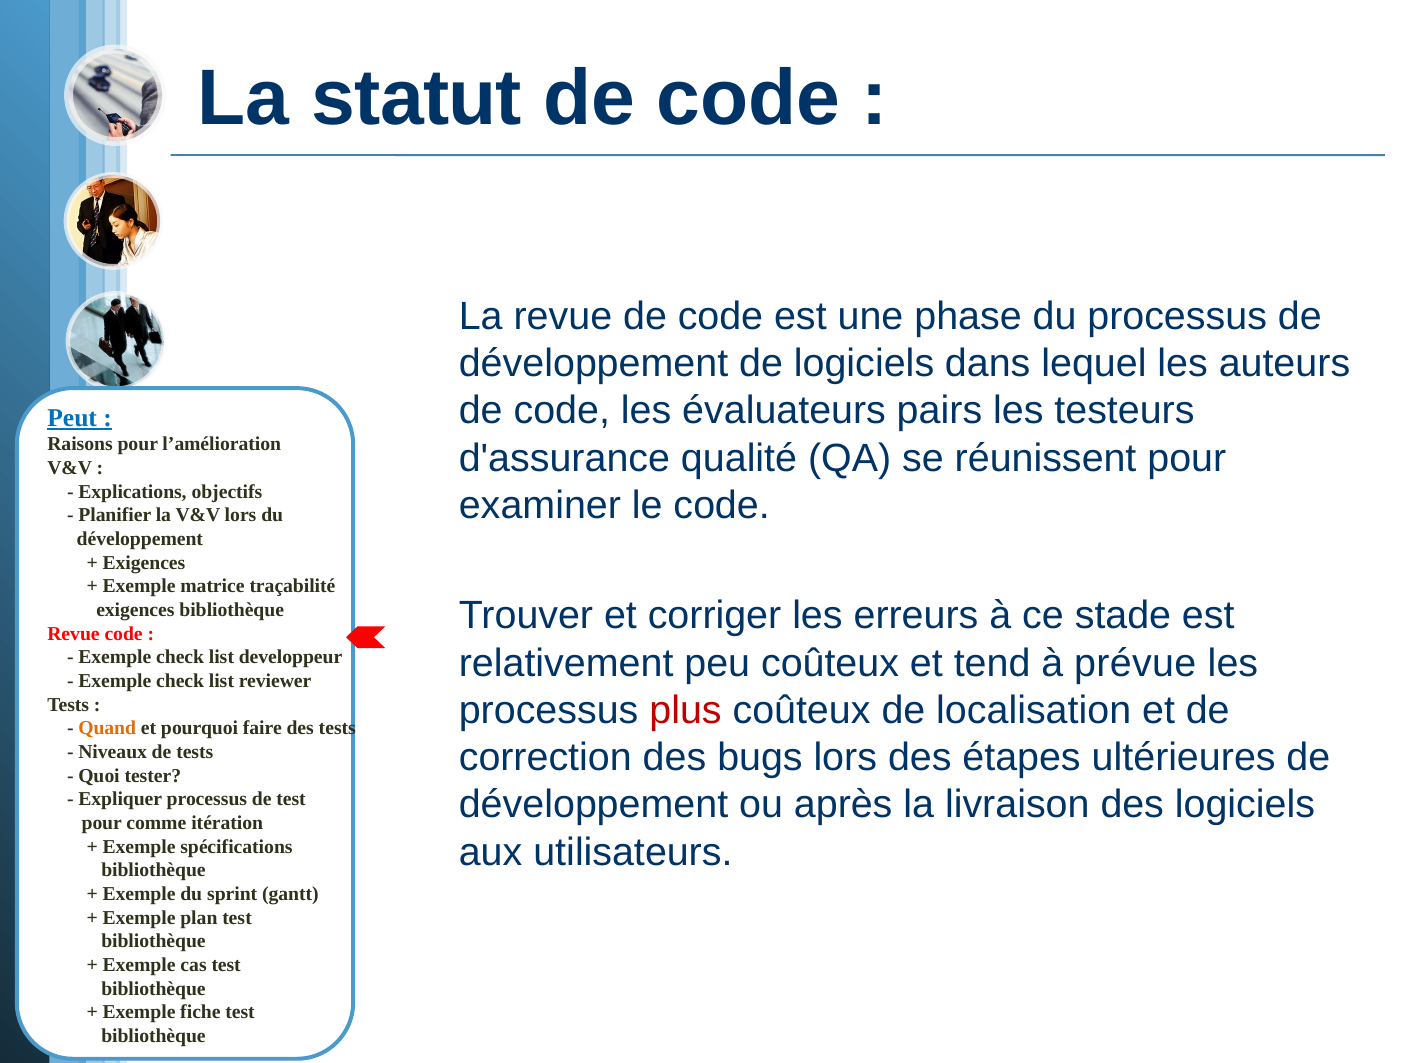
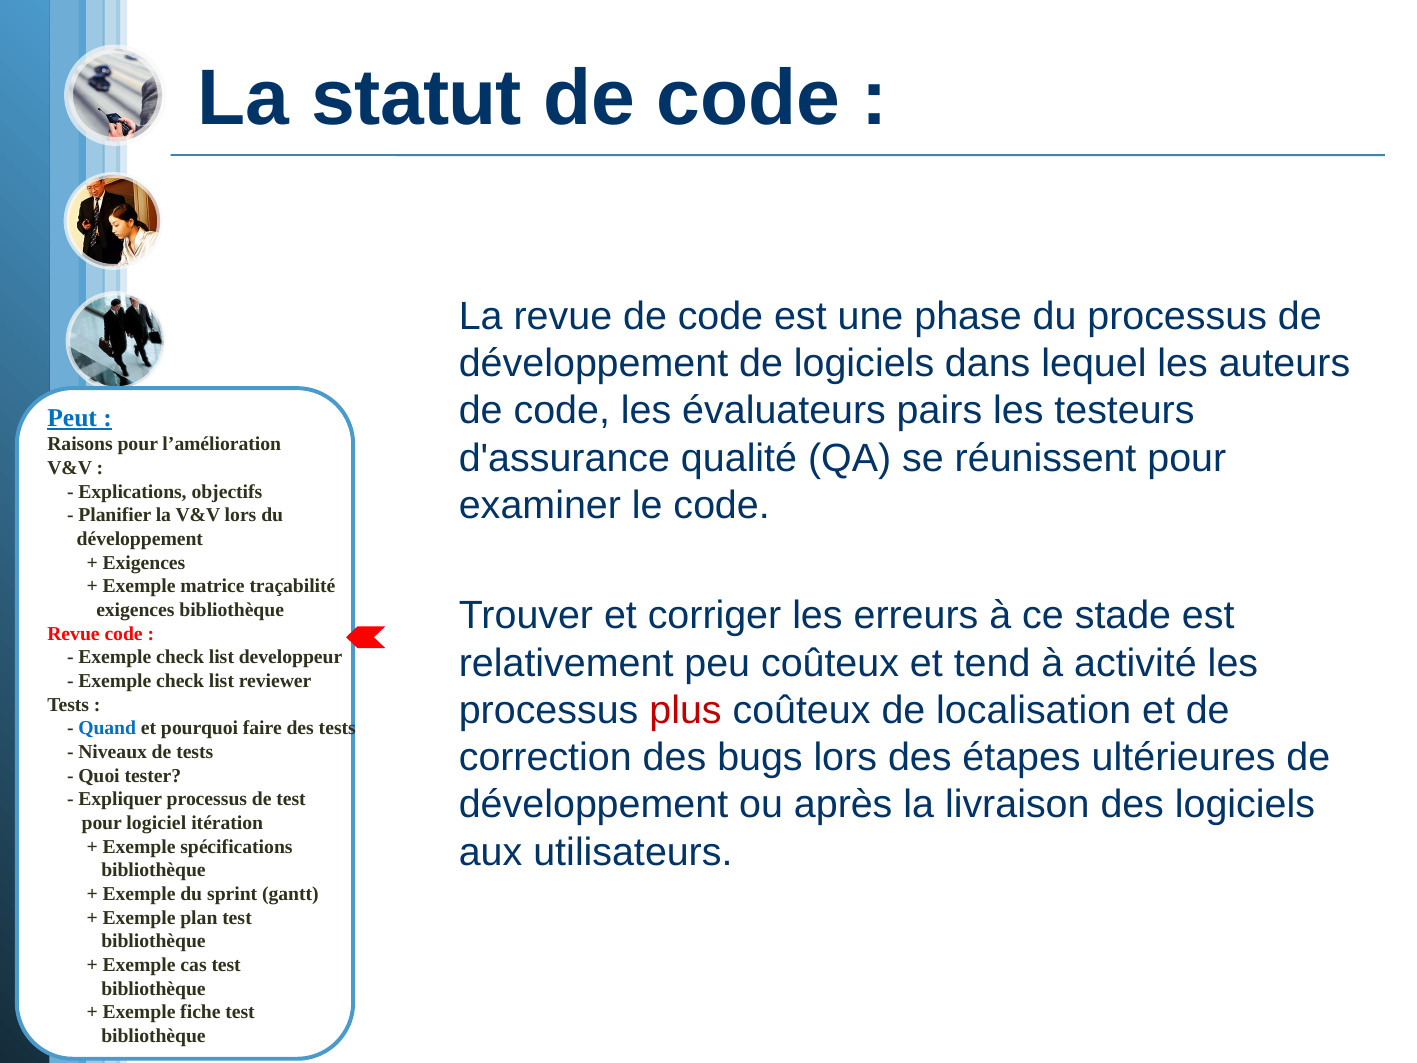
prévue: prévue -> activité (1135, 663)
Quand colour: orange -> blue (107, 728)
comme: comme -> logiciel (156, 823)
